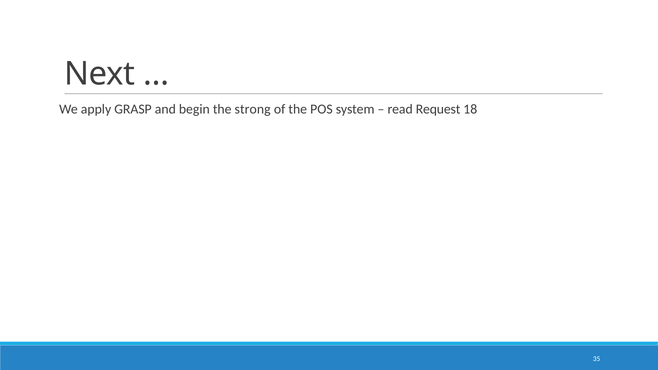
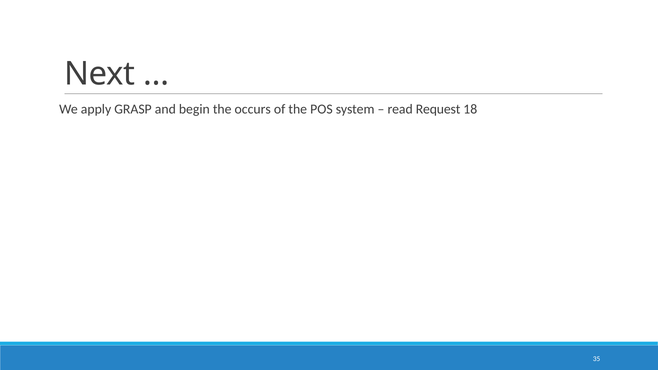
strong: strong -> occurs (253, 109)
